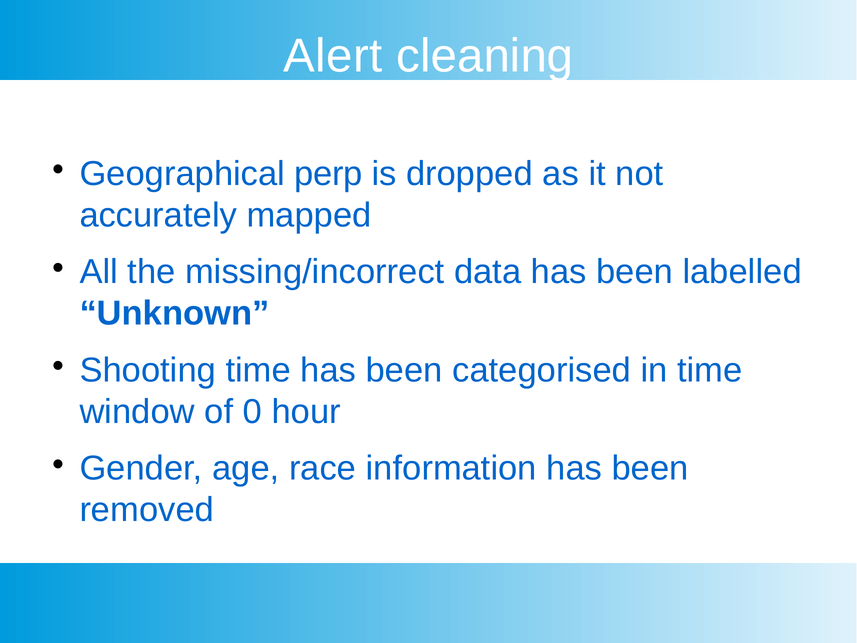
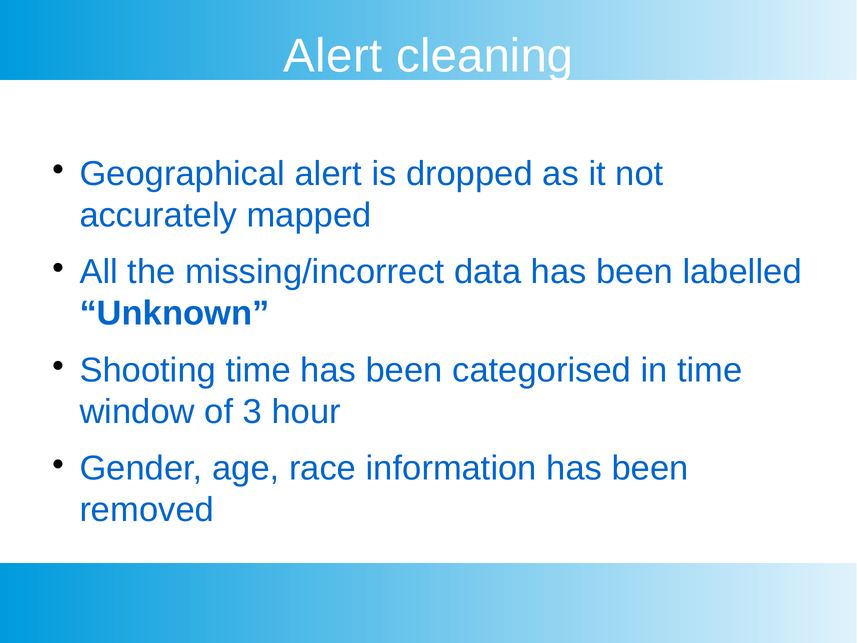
Geographical perp: perp -> alert (328, 174)
0: 0 -> 3 (252, 411)
